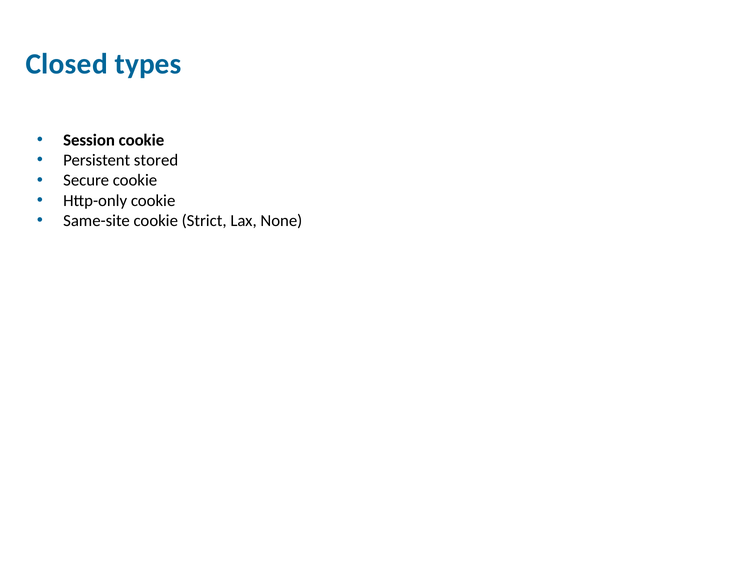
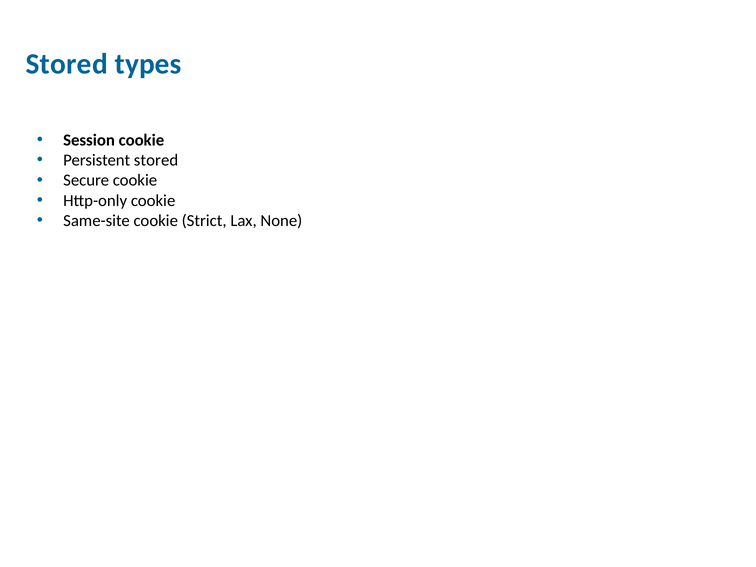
Closed: Closed -> Stored (67, 64)
